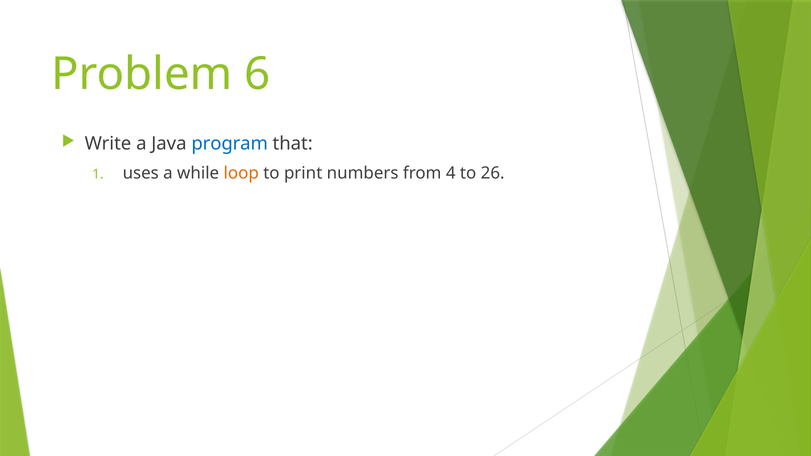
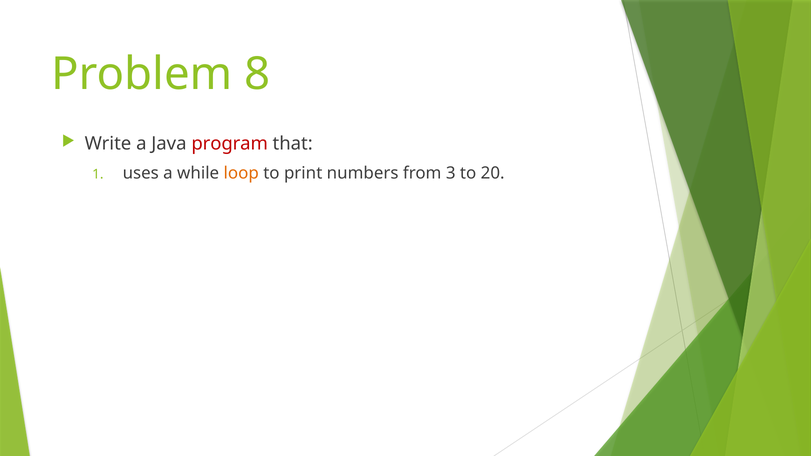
6: 6 -> 8 (257, 74)
program colour: blue -> red (230, 144)
4: 4 -> 3 (451, 173)
26: 26 -> 20 (493, 173)
